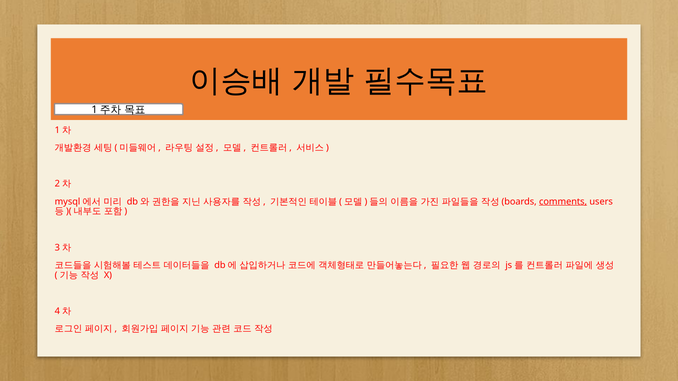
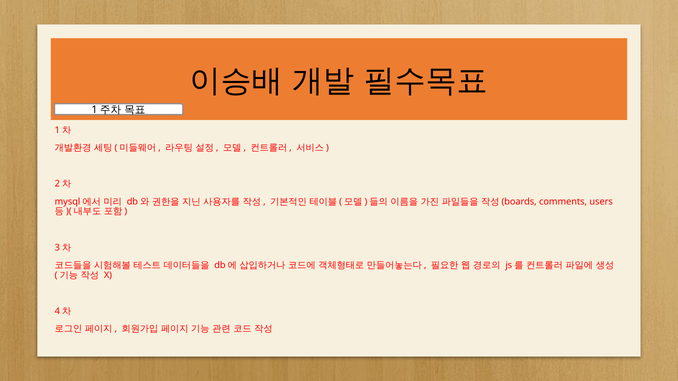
comments underline: present -> none (563, 202)
